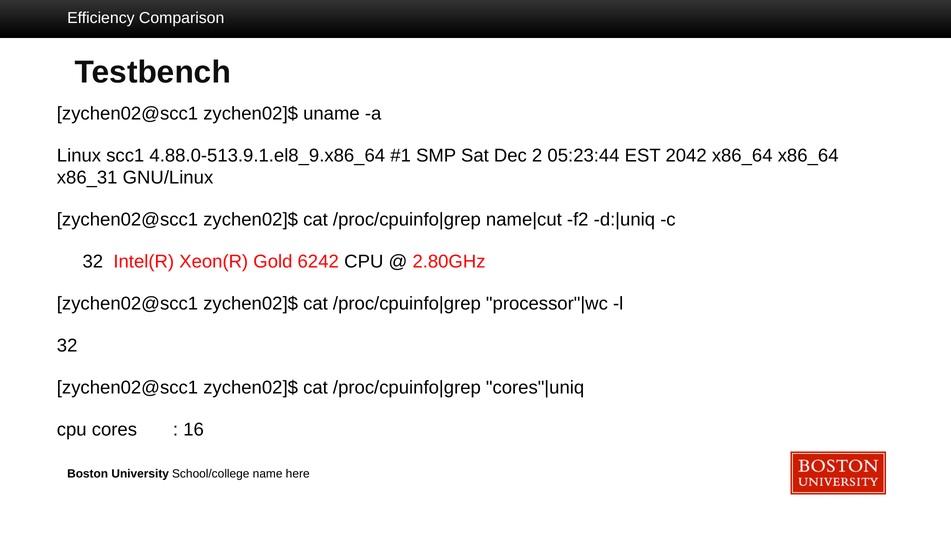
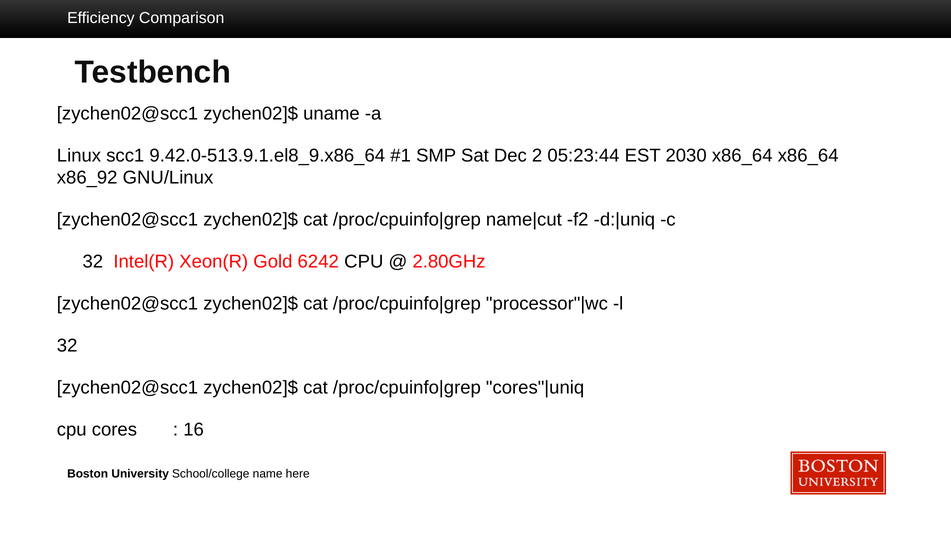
4.88.0-513.9.1.el8_9.x86_64: 4.88.0-513.9.1.el8_9.x86_64 -> 9.42.0-513.9.1.el8_9.x86_64 (267, 155)
2042: 2042 -> 2030 (686, 155)
x86_31: x86_31 -> x86_92 (87, 178)
